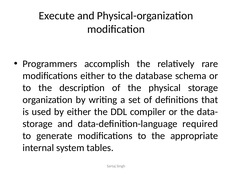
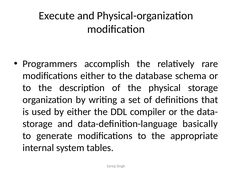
required: required -> basically (200, 124)
